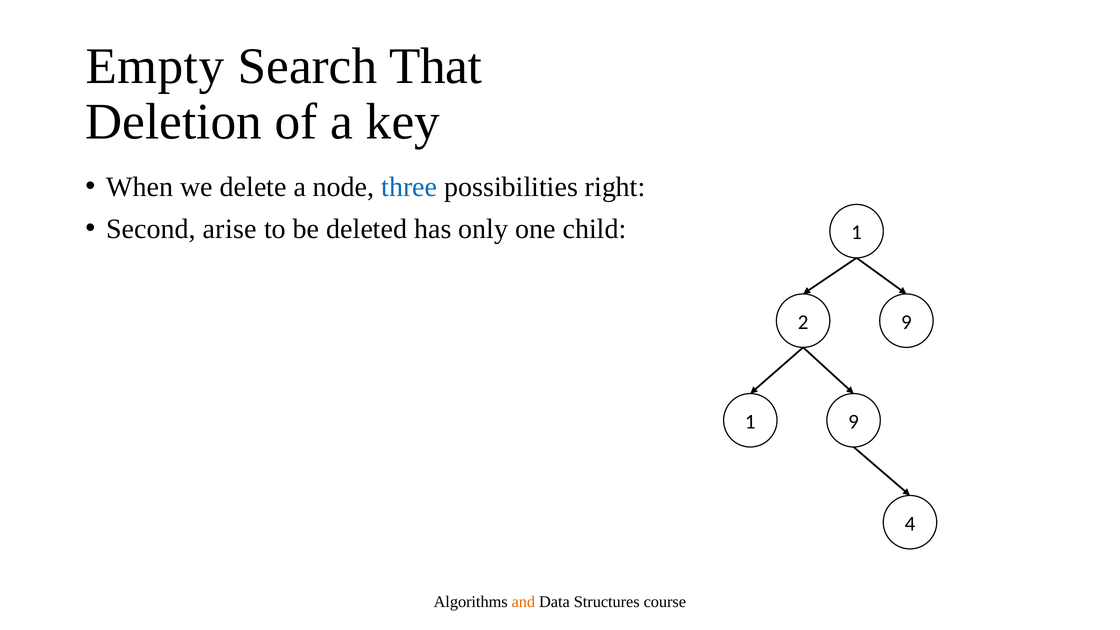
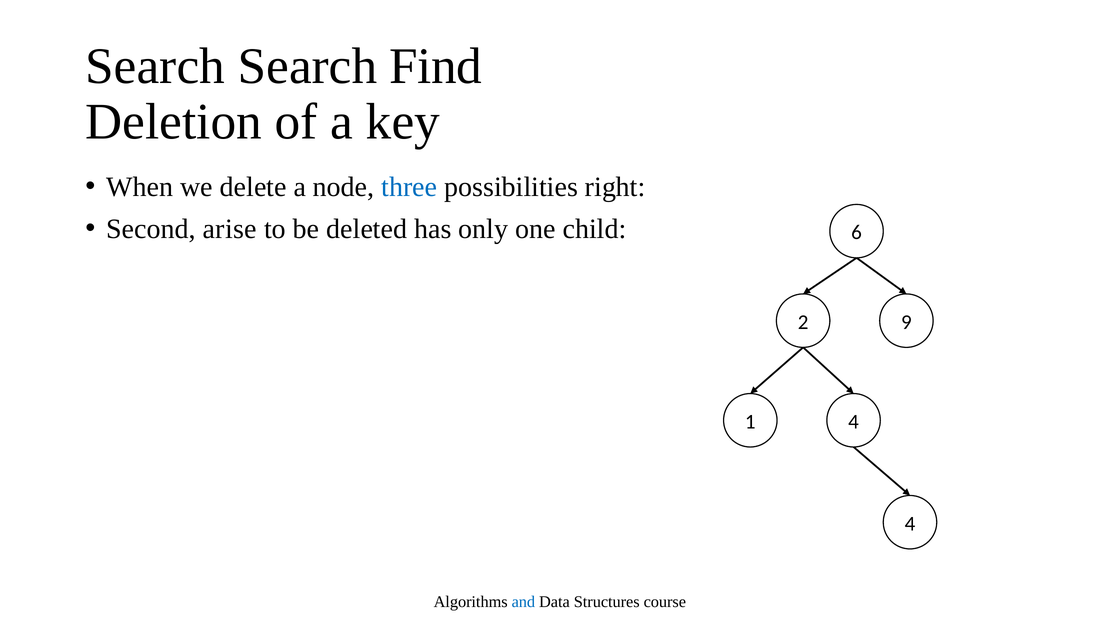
Empty: Empty -> Search (155, 66)
That: That -> Find (436, 66)
child 1: 1 -> 6 (857, 233)
9: 9 -> 4 (854, 422)
and colour: orange -> blue (523, 602)
